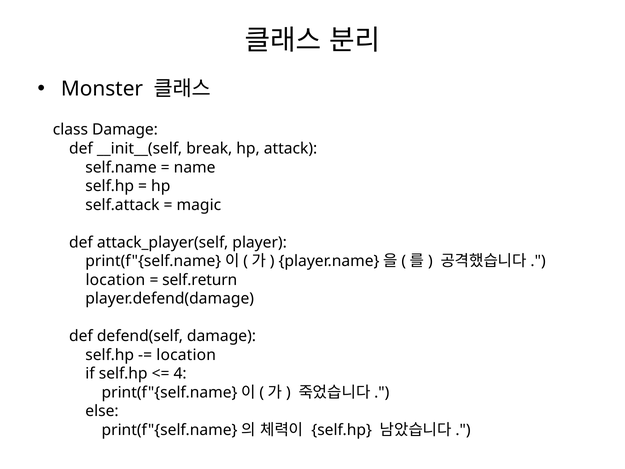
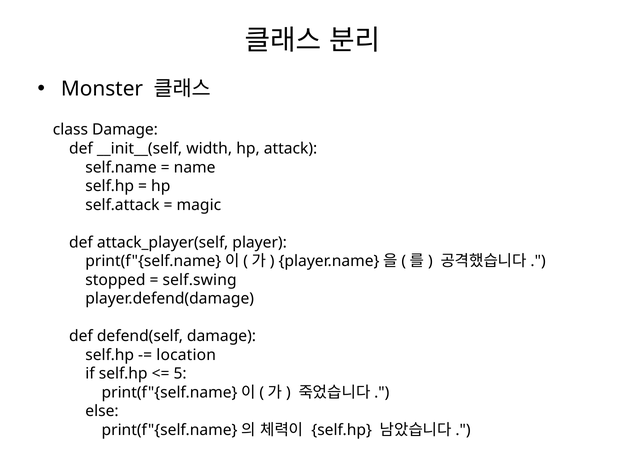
break: break -> width (209, 149)
location: location -> stopped (115, 280)
self.return: self.return -> self.swing (200, 280)
4: 4 -> 5 (180, 374)
